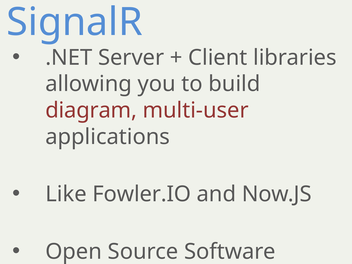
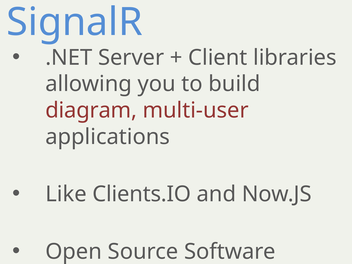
Fowler.IO: Fowler.IO -> Clients.IO (142, 194)
